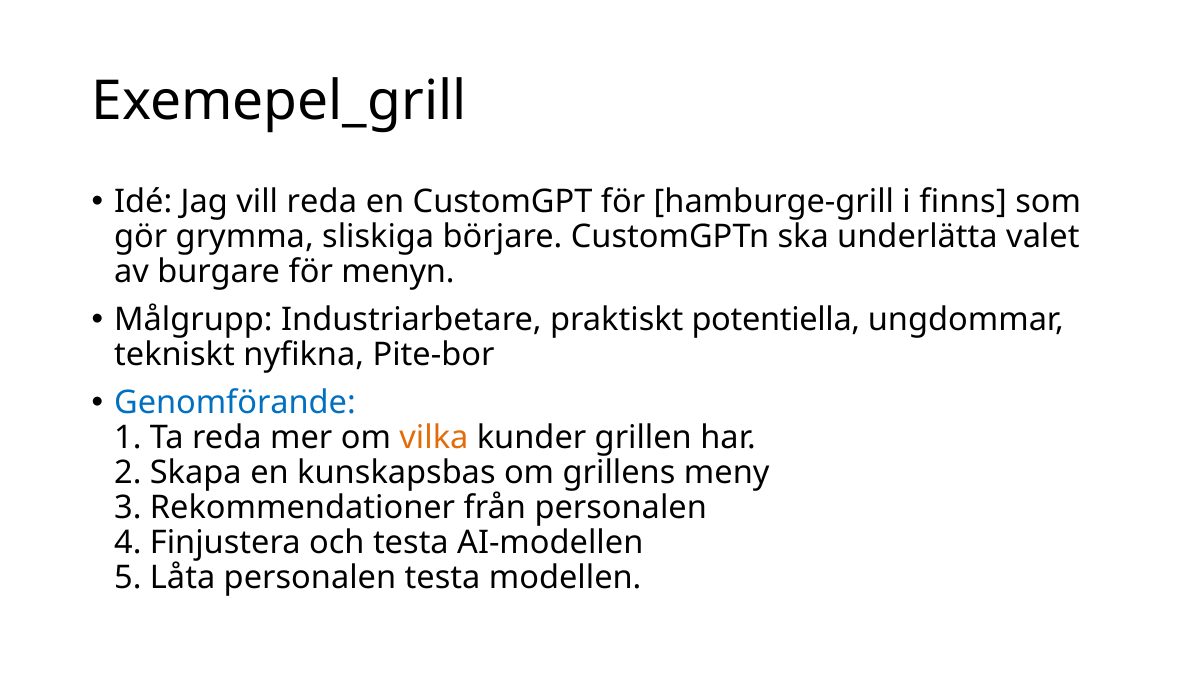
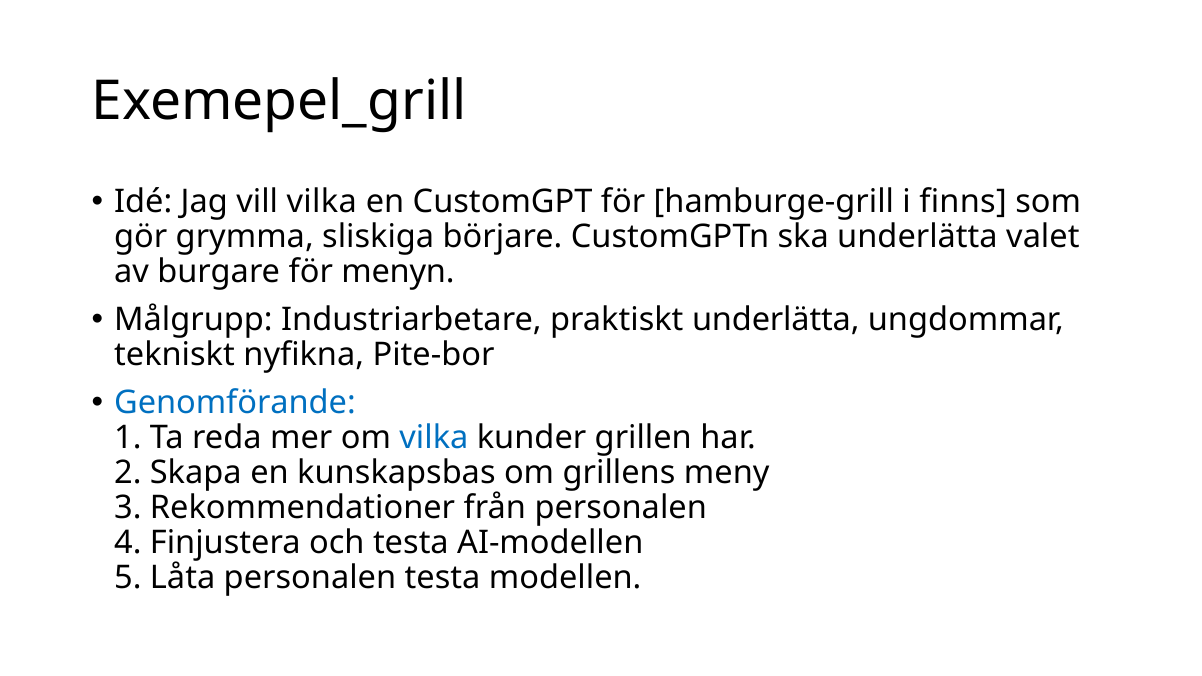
vill reda: reda -> vilka (322, 202)
praktiskt potentiella: potentiella -> underlätta (776, 320)
vilka colour: orange -> blue (434, 438)
